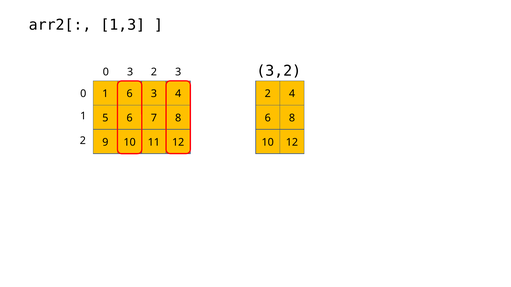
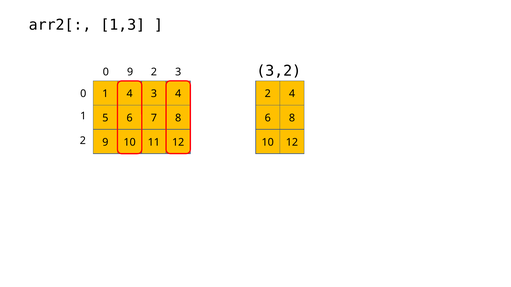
0 3: 3 -> 9 (130, 72)
1 6: 6 -> 4 (130, 94)
